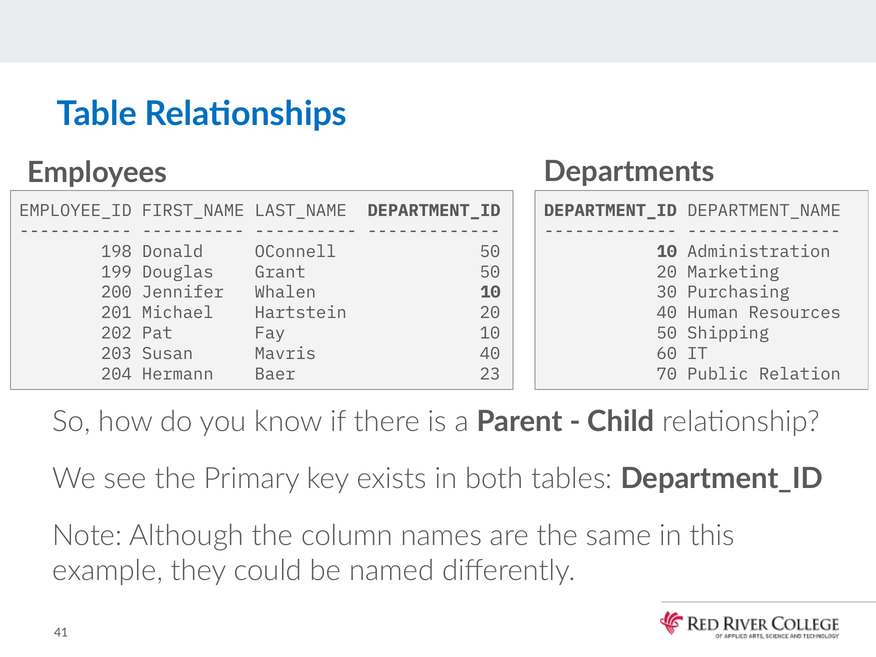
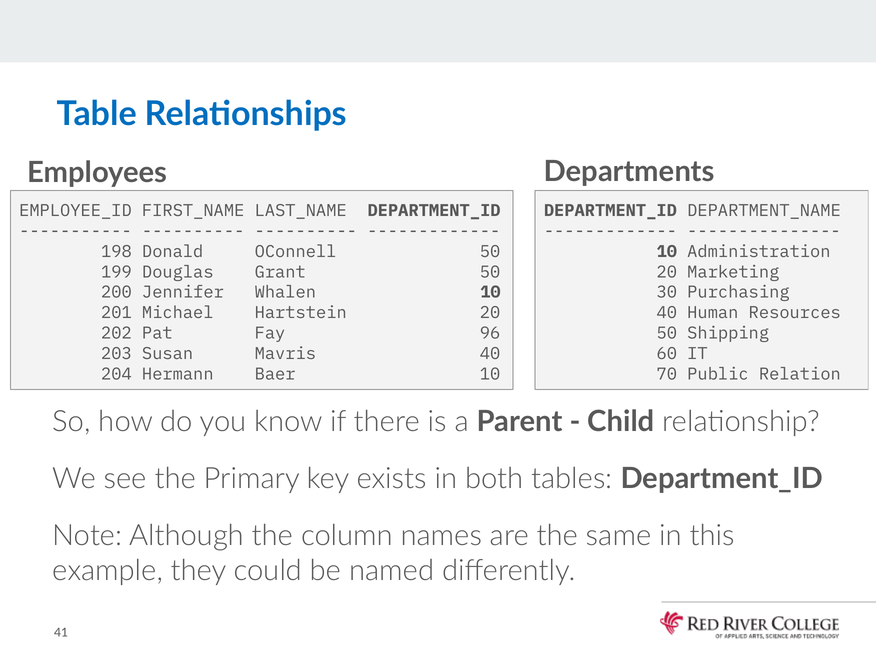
Fay 10: 10 -> 96 (490, 333)
Baer 23: 23 -> 10 (490, 374)
